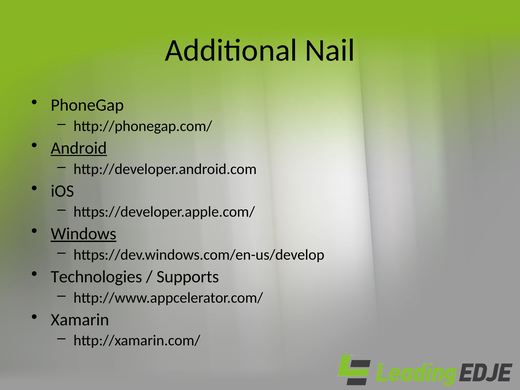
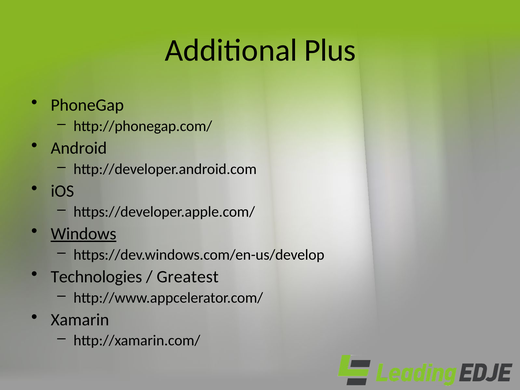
Nail: Nail -> Plus (330, 50)
Android underline: present -> none (79, 148)
Supports: Supports -> Greatest (188, 277)
